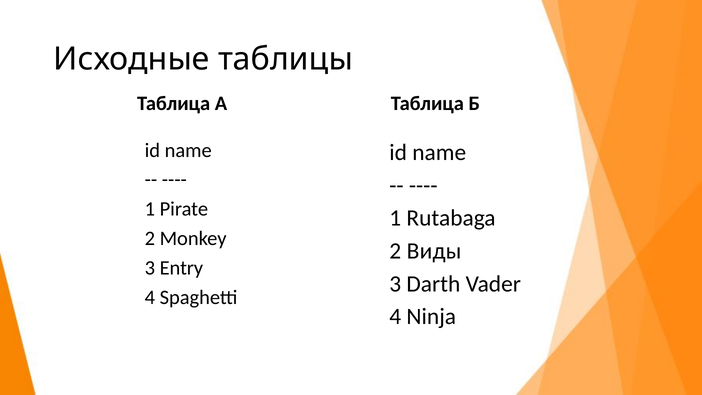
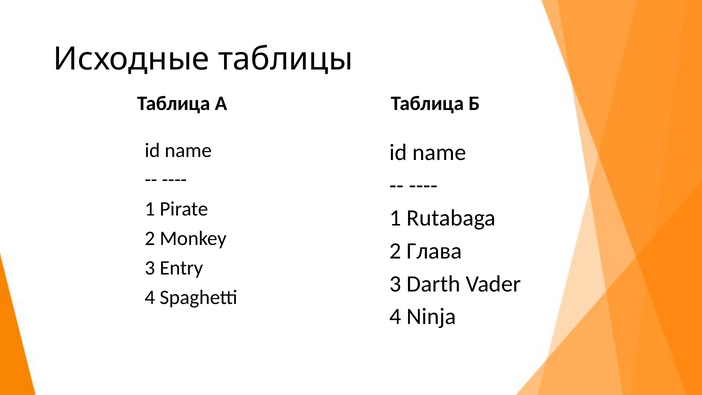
Виды: Виды -> Глава (434, 251)
